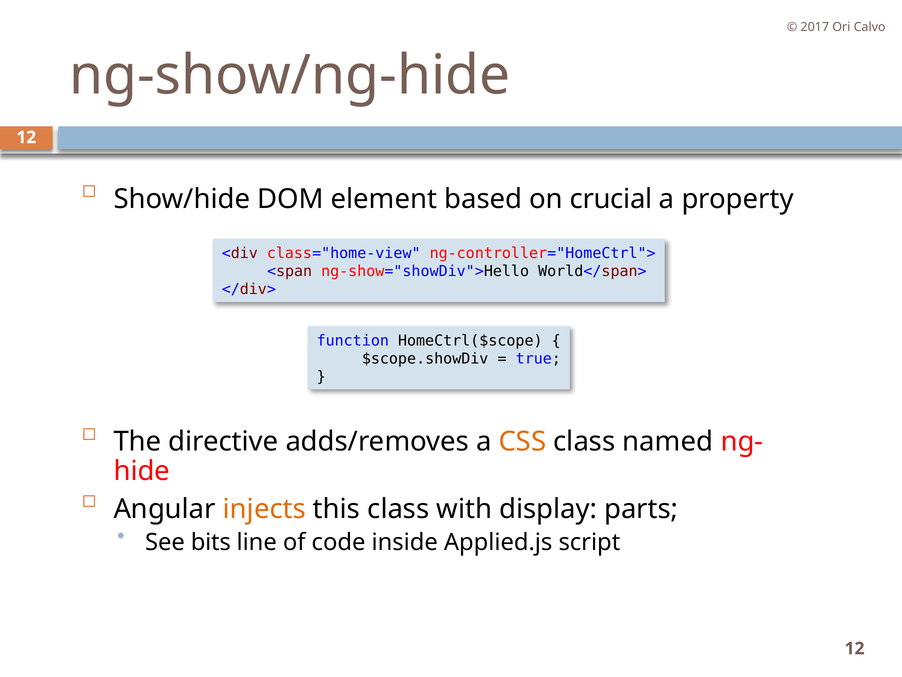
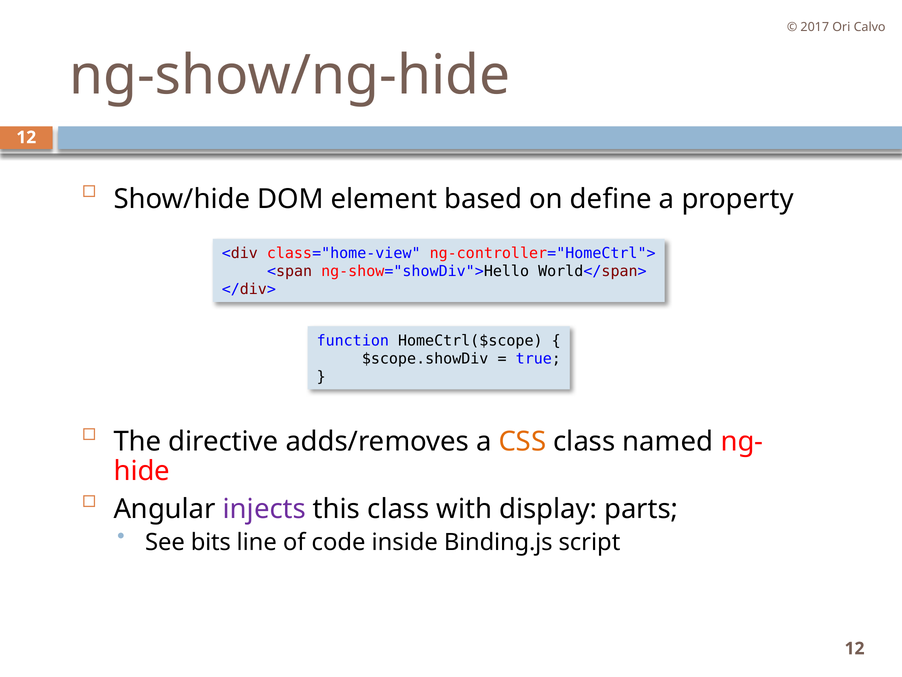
crucial: crucial -> define (611, 199)
injects colour: orange -> purple (264, 509)
Applied.js: Applied.js -> Binding.js (498, 542)
